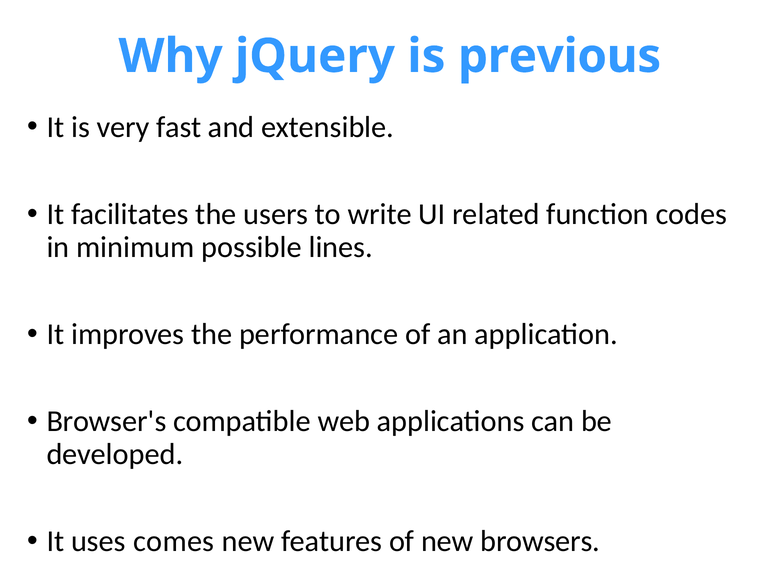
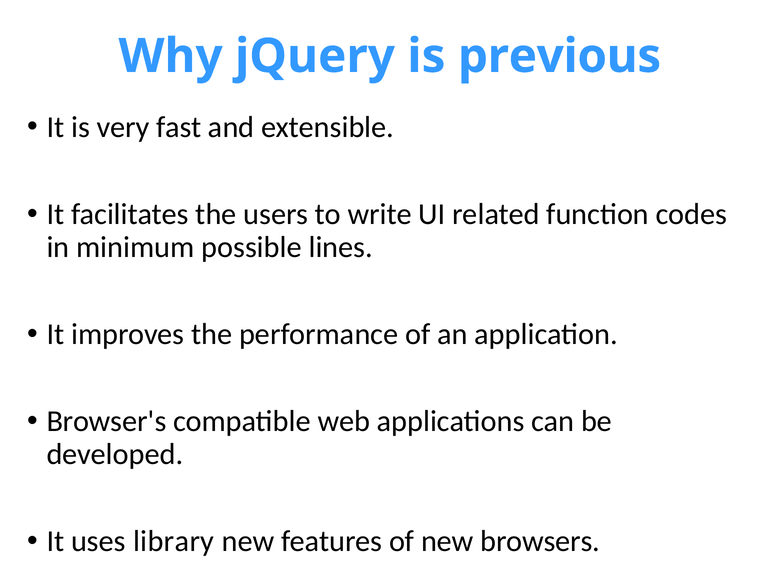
comes: comes -> library (174, 541)
